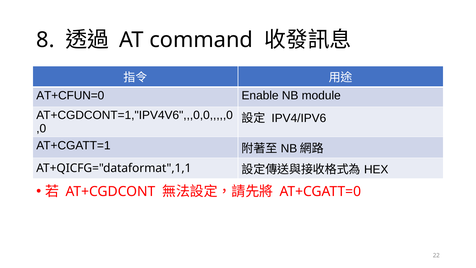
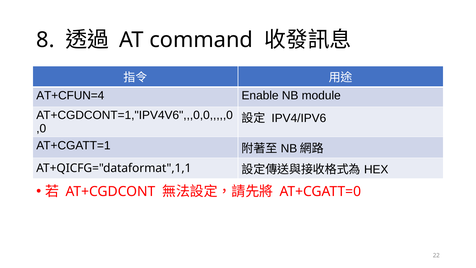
AT+CFUN=0: AT+CFUN=0 -> AT+CFUN=4 (70, 95)
